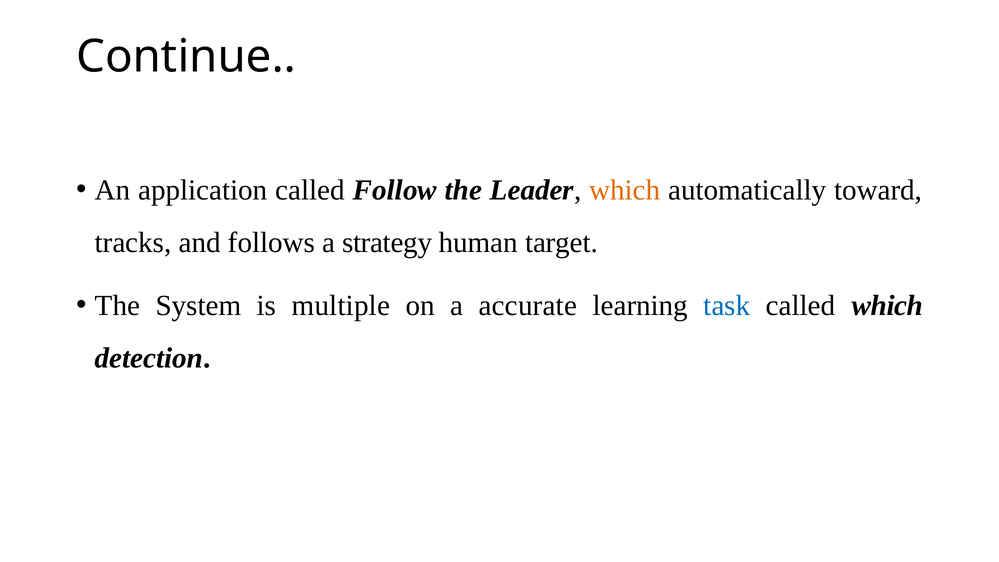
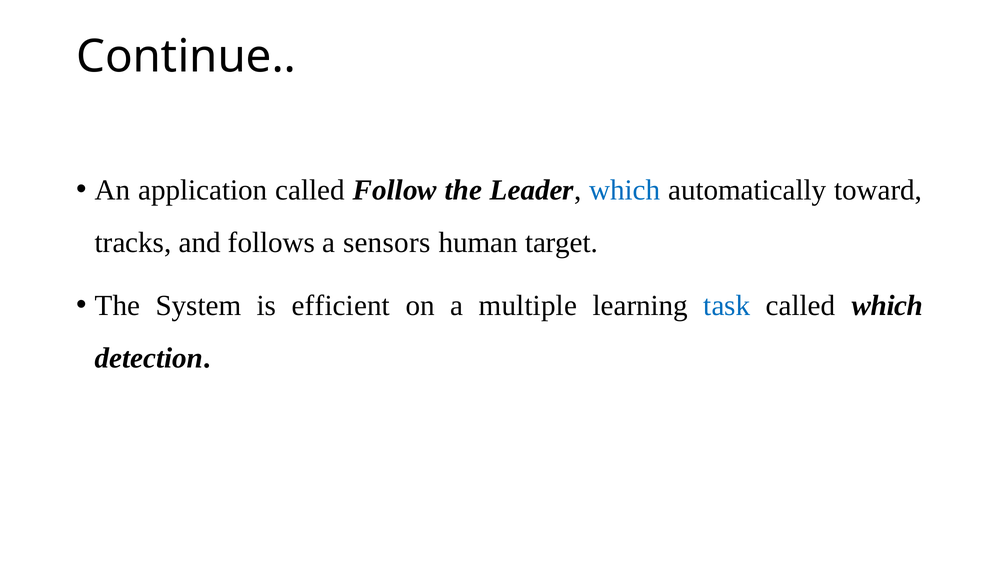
which colour: orange -> blue (625, 190)
strategy: strategy -> sensors (387, 243)
multiple: multiple -> efficient (341, 306)
accurate: accurate -> multiple (528, 306)
